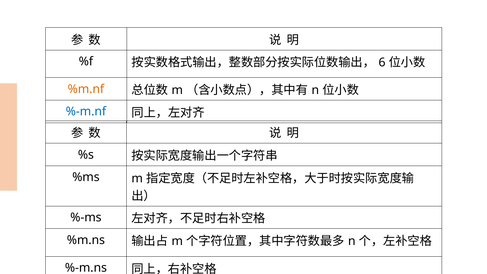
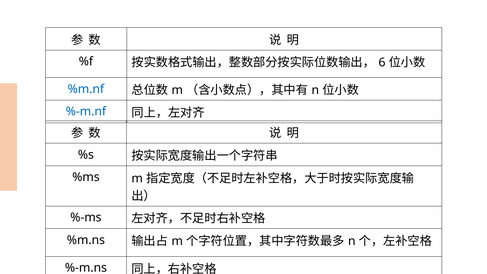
%m.nf colour: orange -> blue (86, 89)
